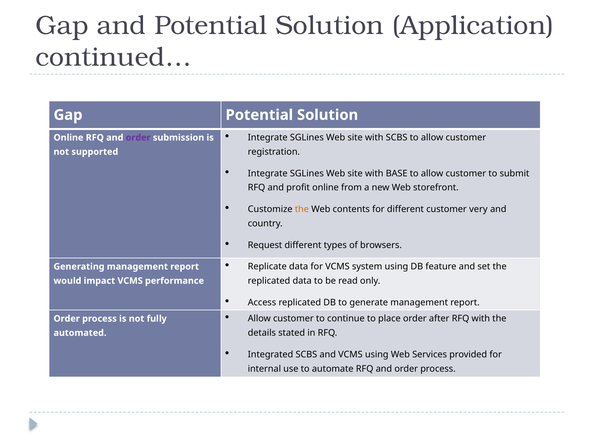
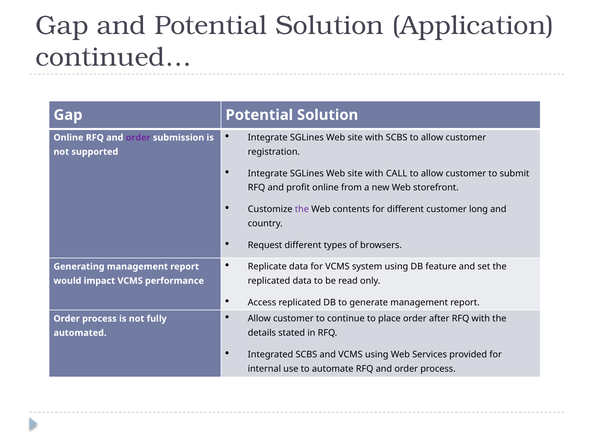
BASE: BASE -> CALL (397, 174)
the colour: orange -> purple (302, 209)
very: very -> long (478, 209)
